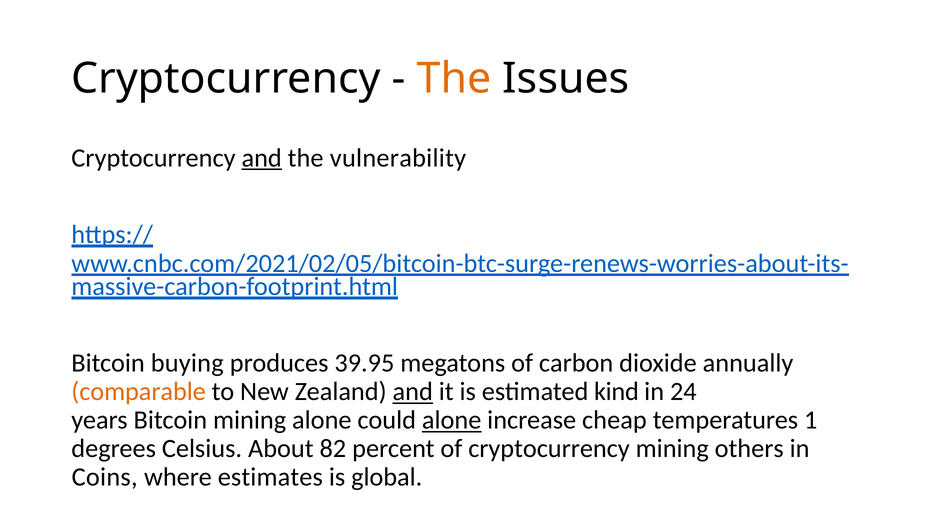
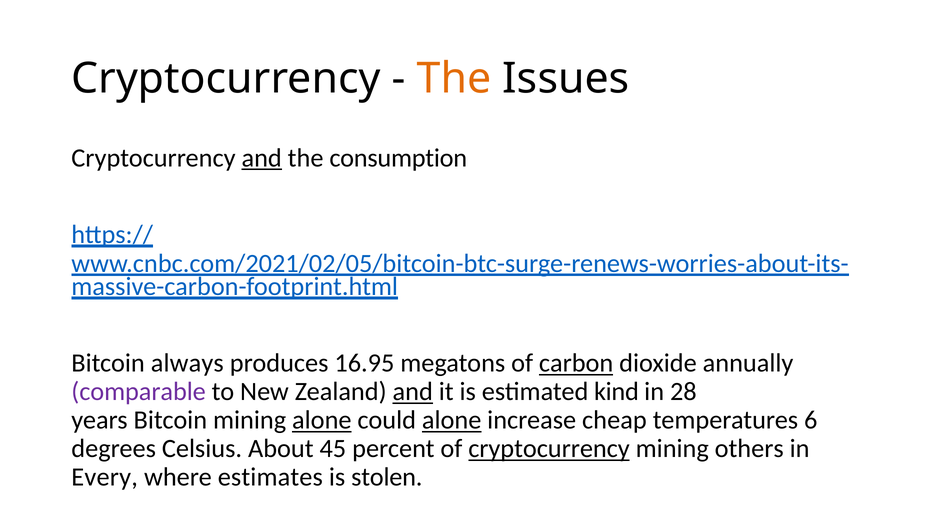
vulnerability: vulnerability -> consumption (398, 158)
buying: buying -> always (187, 363)
39.95: 39.95 -> 16.95 (364, 363)
carbon underline: none -> present (576, 363)
comparable colour: orange -> purple (139, 391)
24: 24 -> 28 (683, 391)
alone underline: none -> present (322, 420)
1: 1 -> 6 (811, 420)
82: 82 -> 45 (333, 448)
cryptocurrency underline: none -> present (549, 448)
Coins: Coins -> Every (105, 477)
global: global -> stolen (387, 477)
